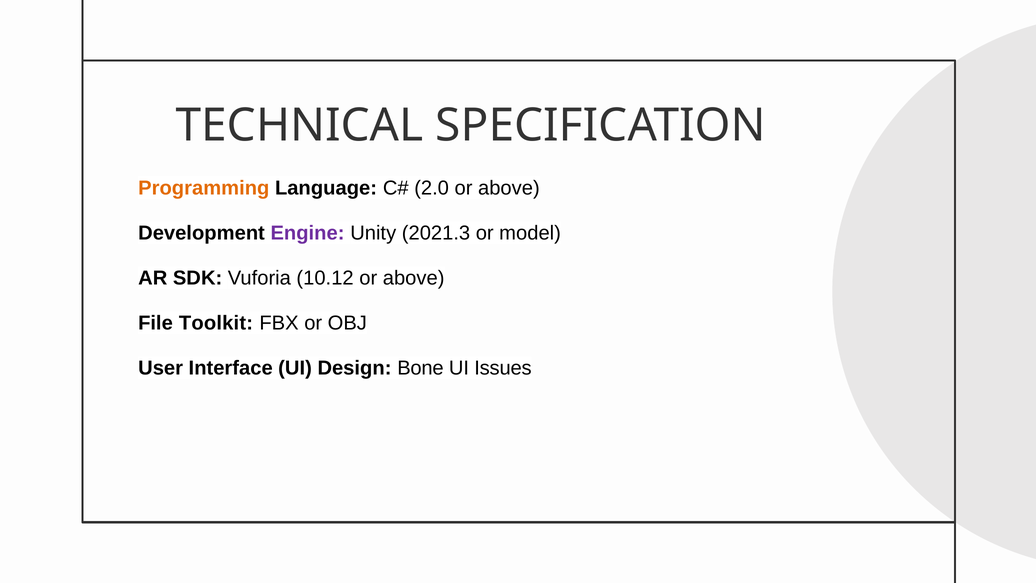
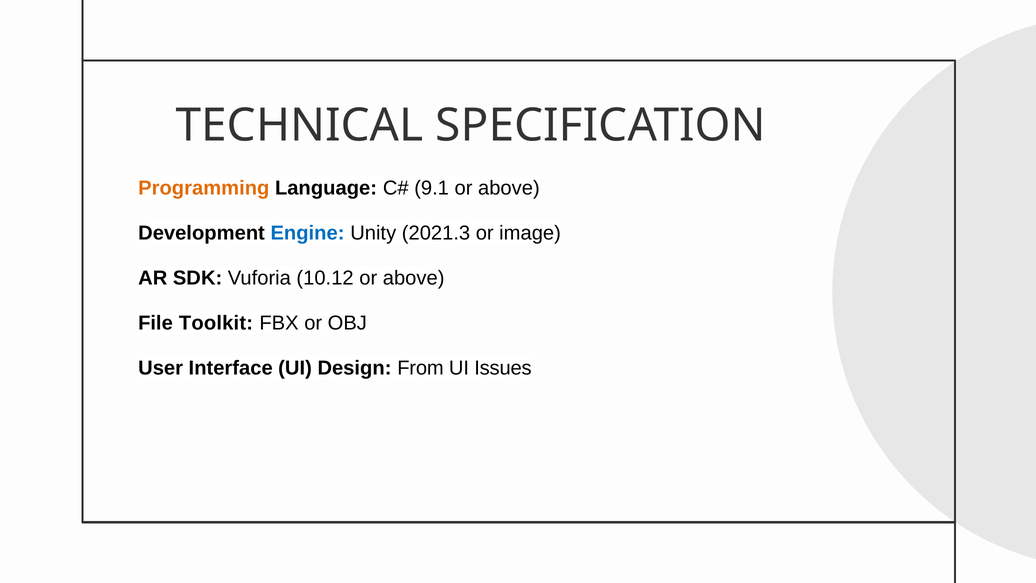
2.0: 2.0 -> 9.1 (432, 188)
Engine colour: purple -> blue (307, 233)
model: model -> image (530, 233)
Bone: Bone -> From (420, 368)
